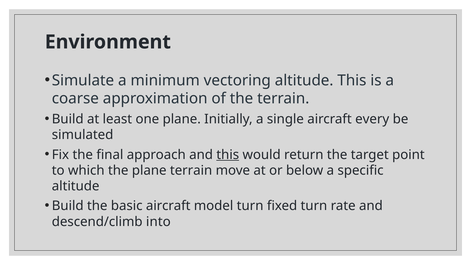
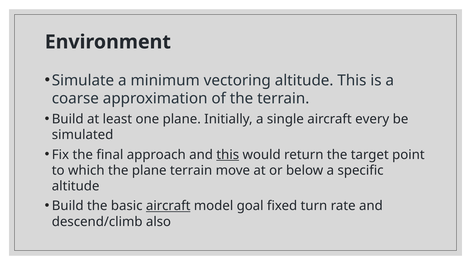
aircraft underline: none -> present (168, 206)
model turn: turn -> goal (250, 206)
into: into -> also (158, 222)
